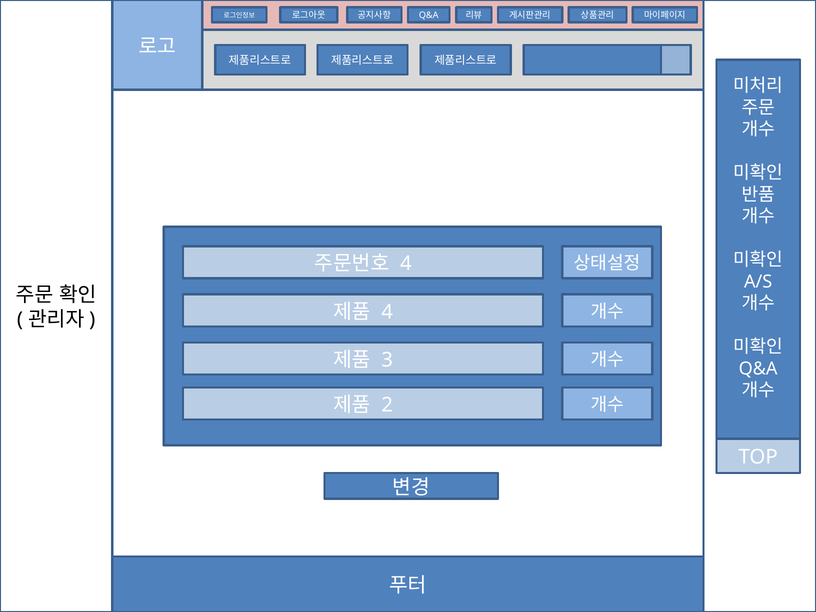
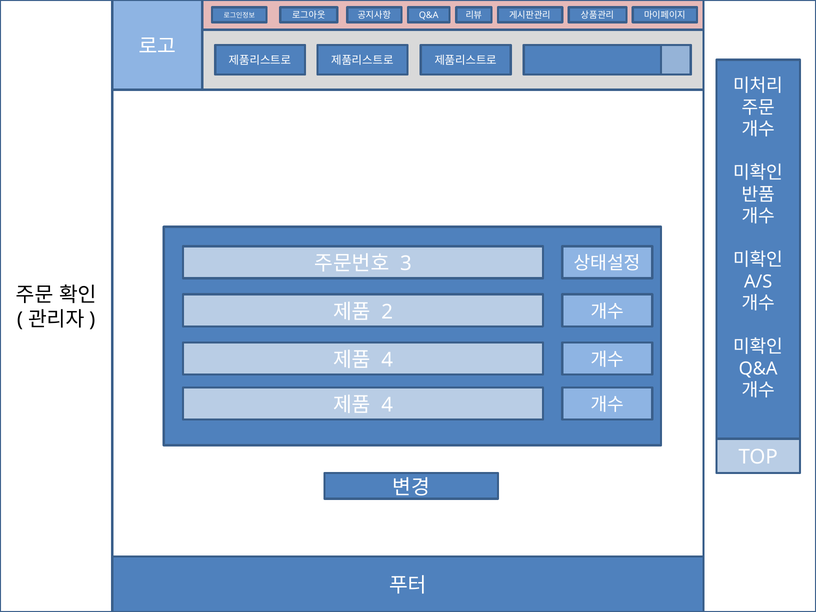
4: 4 -> 3 (406, 264)
4: 4 -> 2 (387, 312)
3: 3 -> 4 (387, 360)
2: 2 -> 4 (387, 405)
